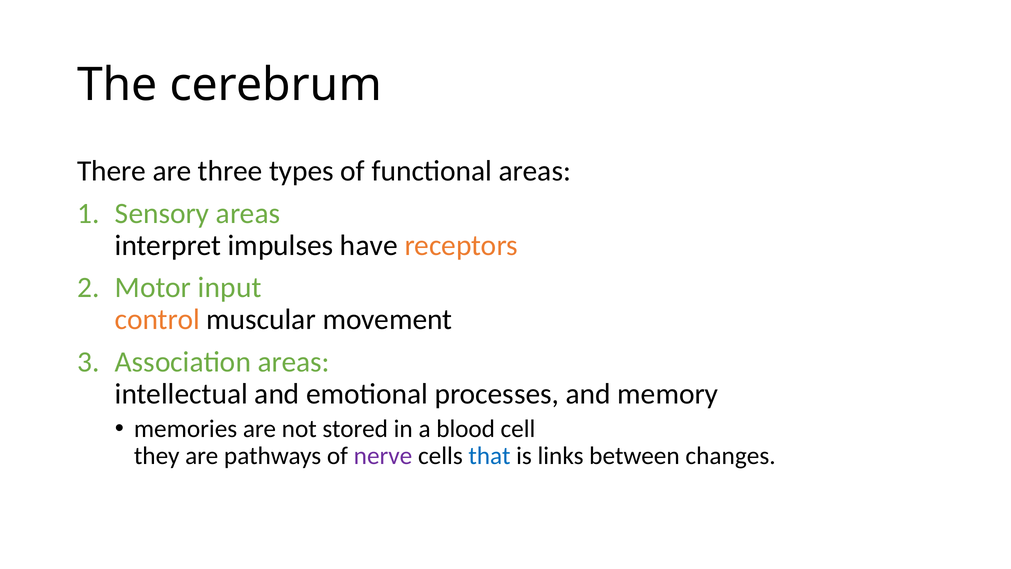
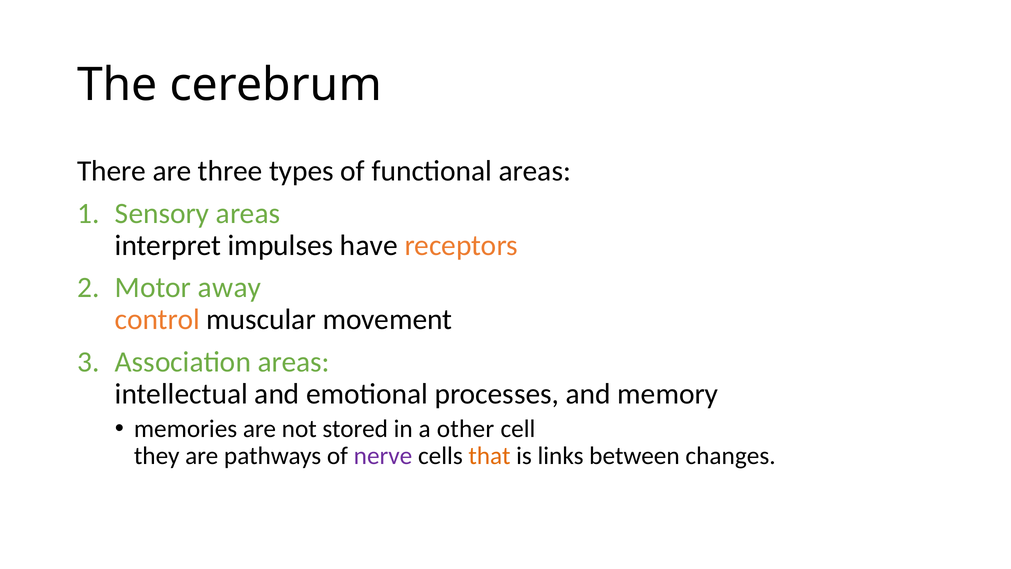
input: input -> away (230, 288)
blood: blood -> other (465, 429)
that colour: blue -> orange (489, 456)
